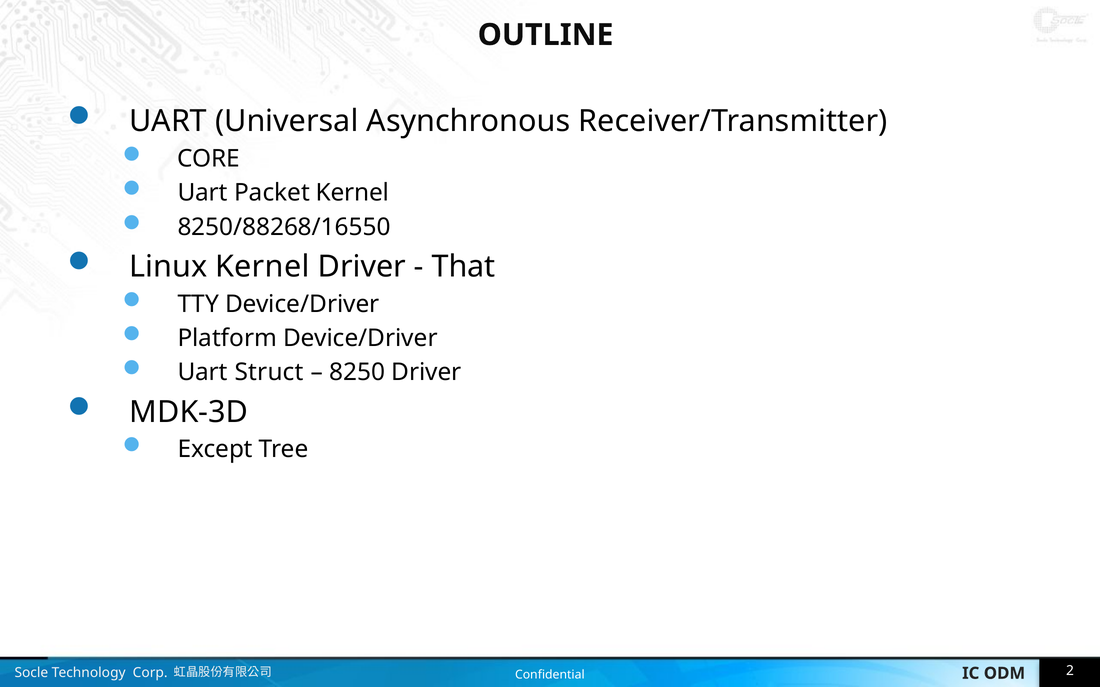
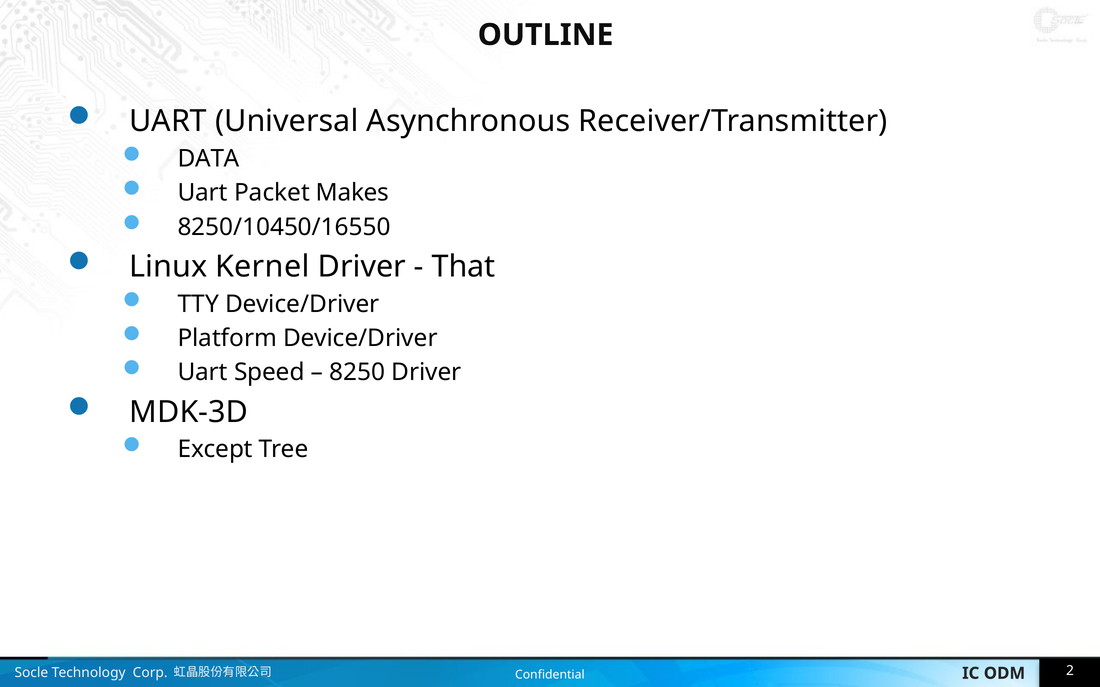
CORE: CORE -> DATA (209, 159)
Packet Kernel: Kernel -> Makes (352, 193)
8250/88268/16550: 8250/88268/16550 -> 8250/10450/16550 (284, 227)
Struct: Struct -> Speed (269, 373)
